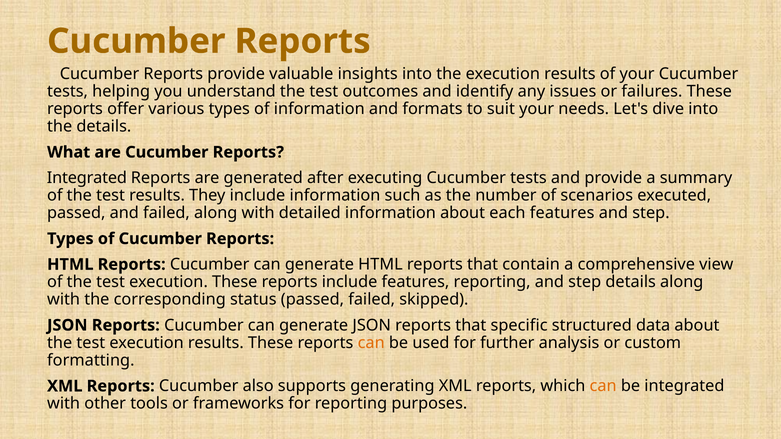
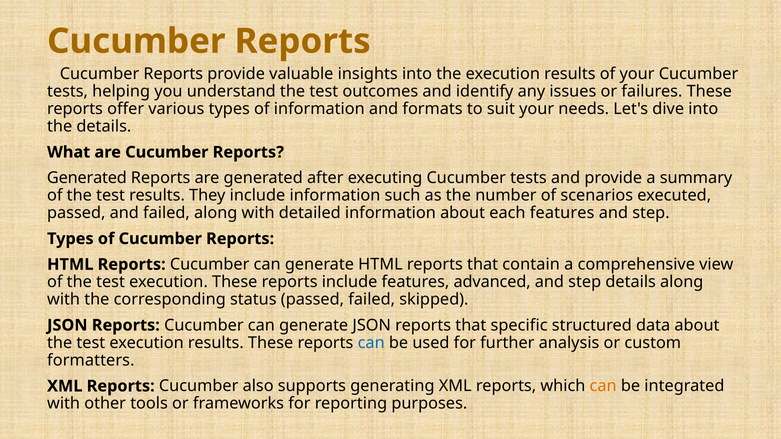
Integrated: Integrated -> Generated (87, 178)
features reporting: reporting -> advanced (492, 282)
can colour: orange -> blue (371, 343)
formatting: formatting -> formatters (91, 361)
